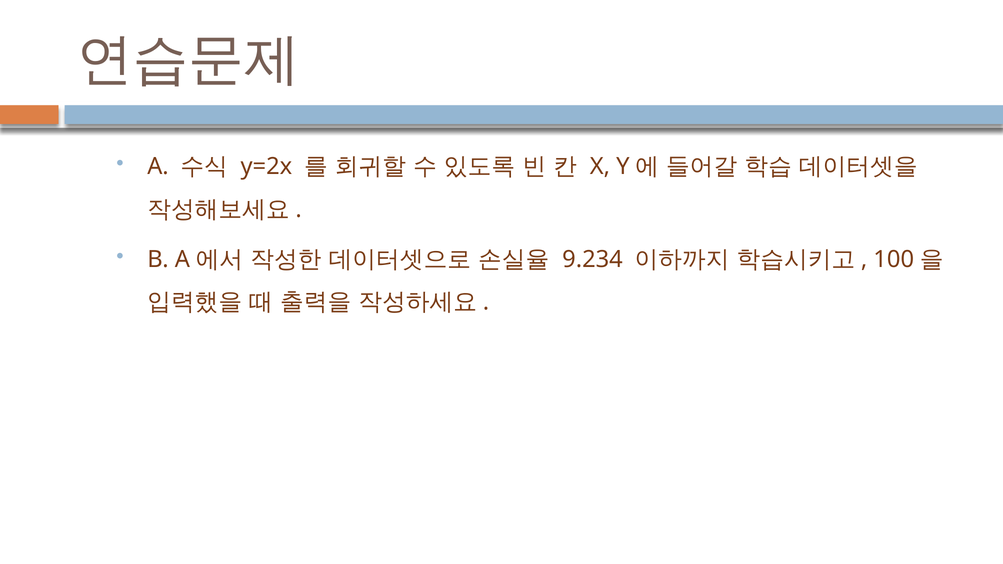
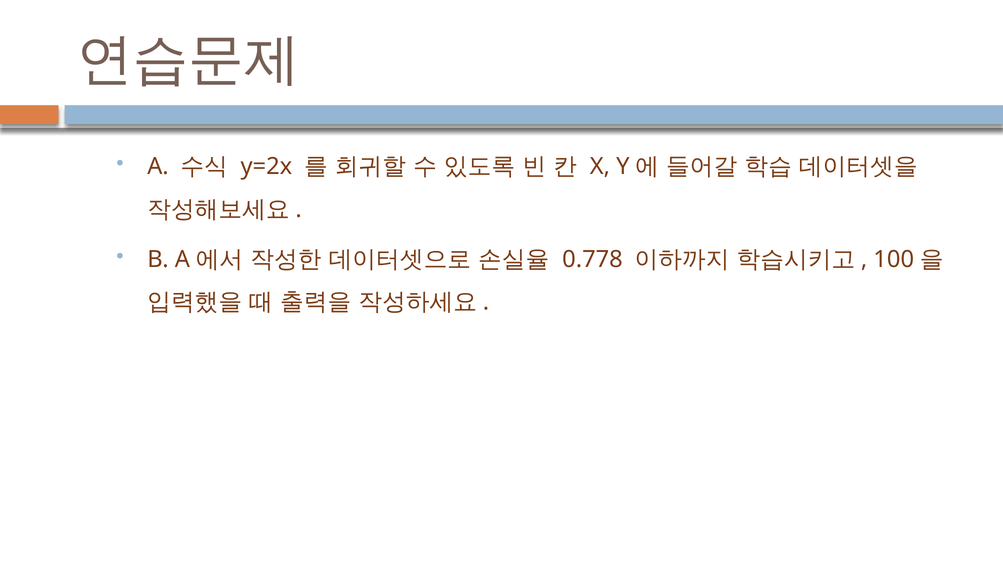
9.234: 9.234 -> 0.778 (593, 260)
